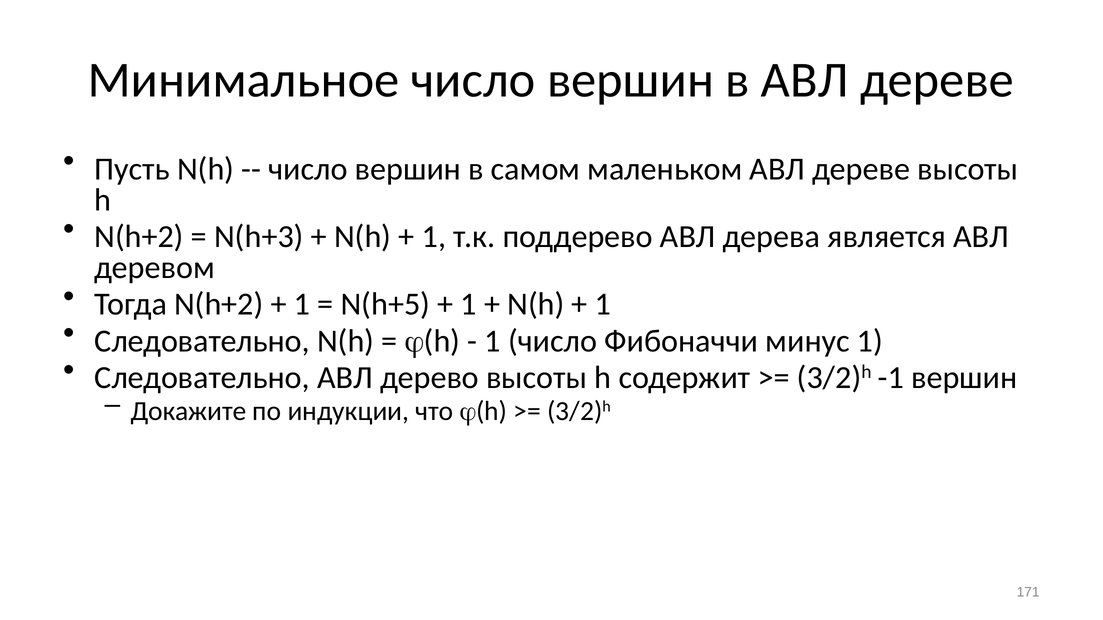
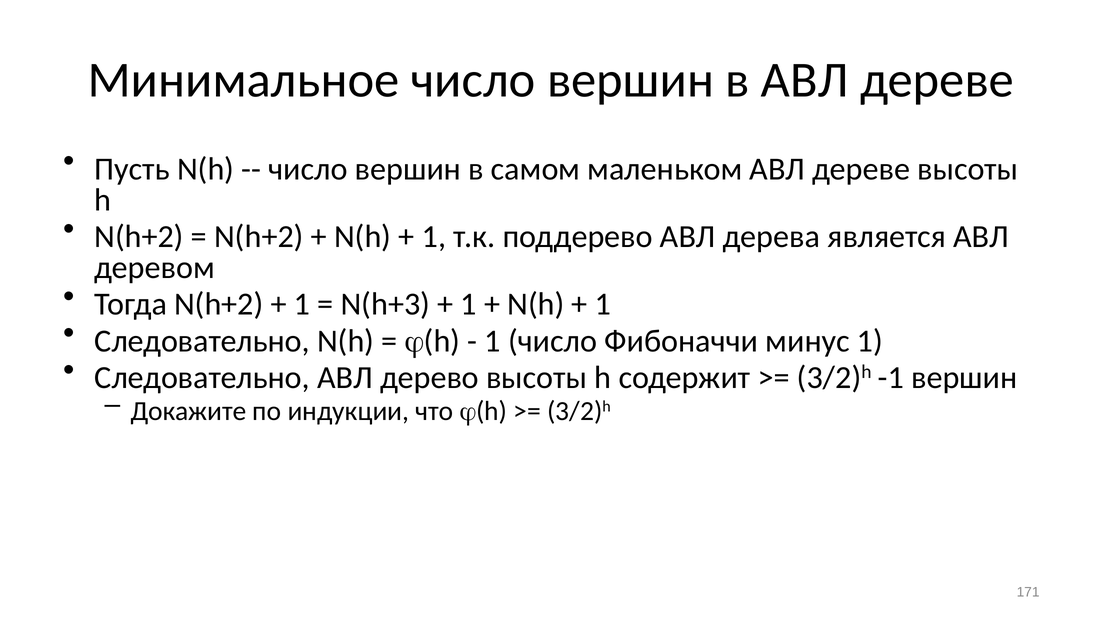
N(h+3: N(h+3 -> N(h+2 (259, 237)
N(h+5: N(h+5 -> N(h+3 (385, 305)
